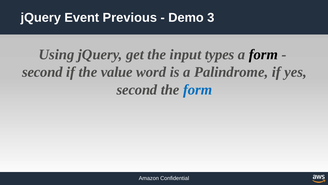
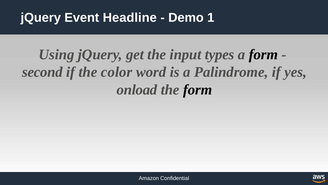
Previous: Previous -> Headline (130, 18)
3: 3 -> 1 (211, 18)
value: value -> color (117, 72)
second: second -> onload (137, 89)
form colour: blue -> black (198, 89)
